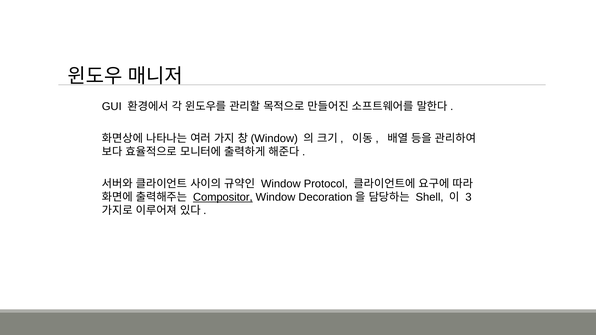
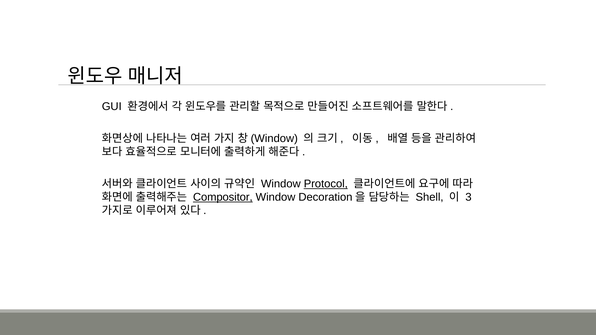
Protocol underline: none -> present (326, 184)
